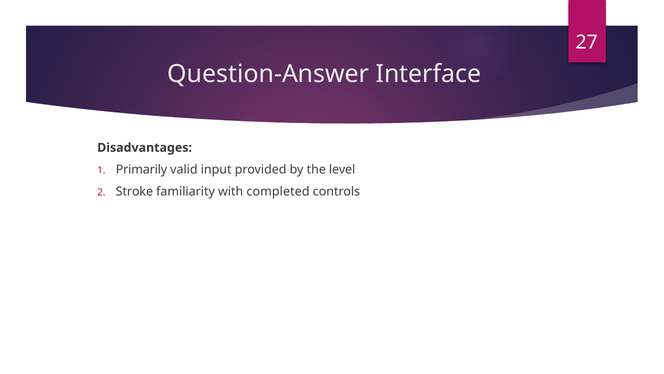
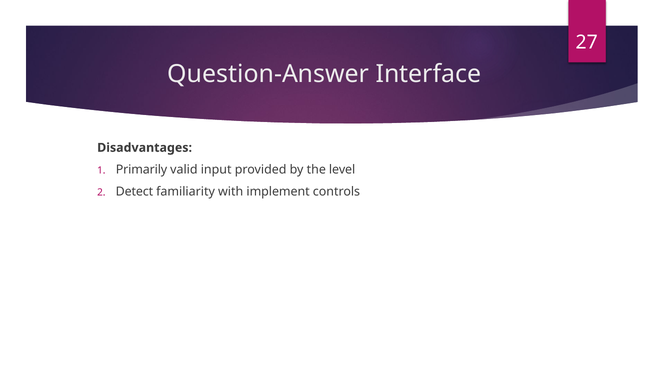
Stroke: Stroke -> Detect (134, 191)
completed: completed -> implement (278, 191)
